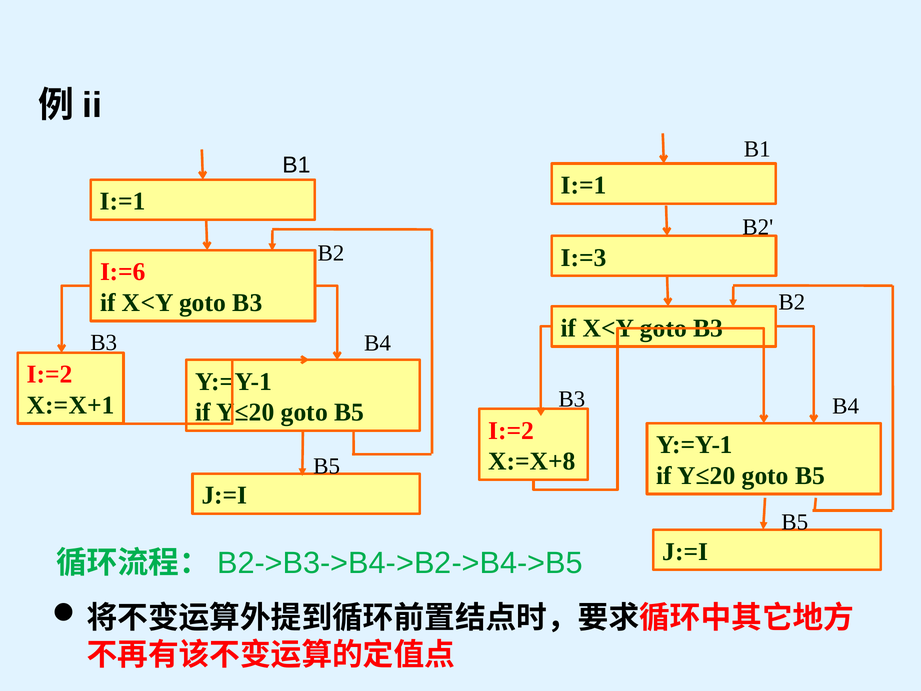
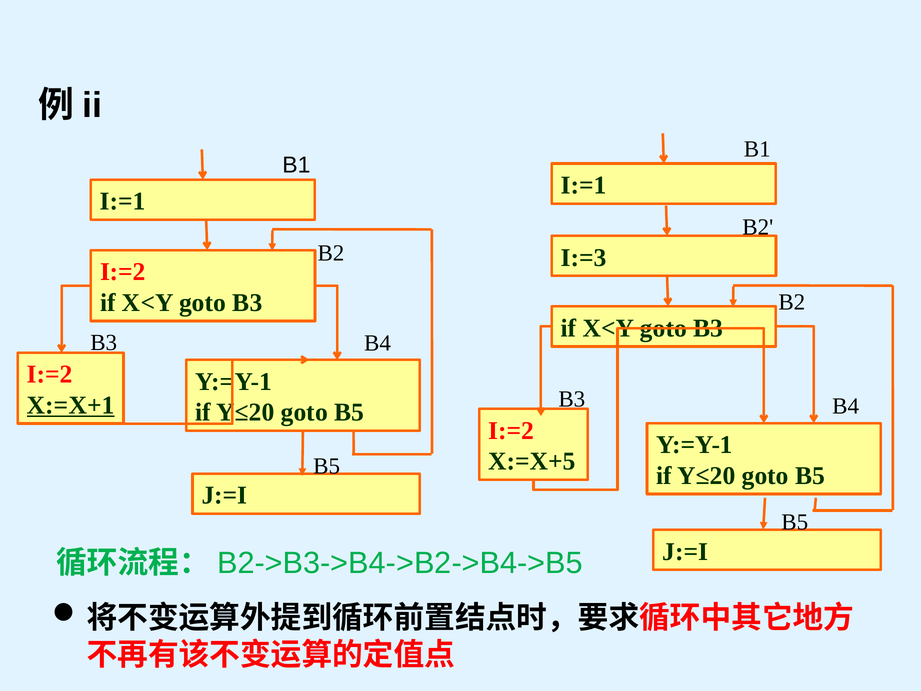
I:=6: I:=6 -> I:=2 (123, 272)
X:=X+1 underline: none -> present (71, 405)
X:=X+8: X:=X+8 -> X:=X+5 (532, 461)
